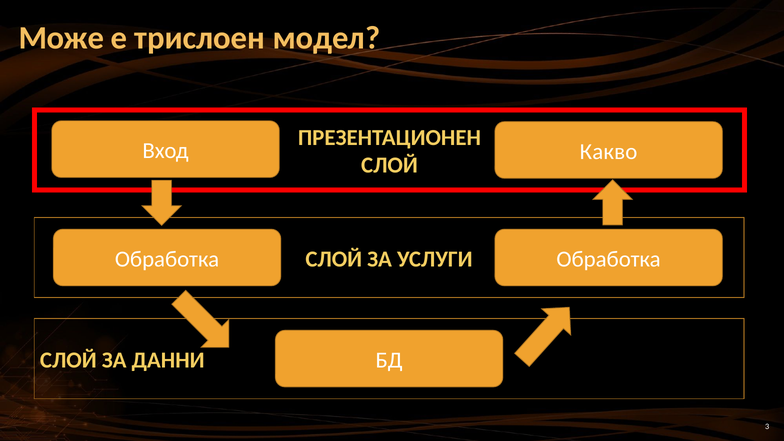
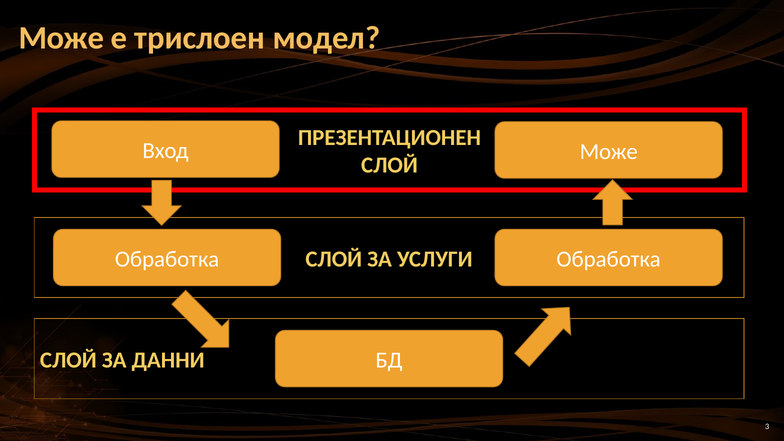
Вход Какво: Какво -> Може (609, 152)
